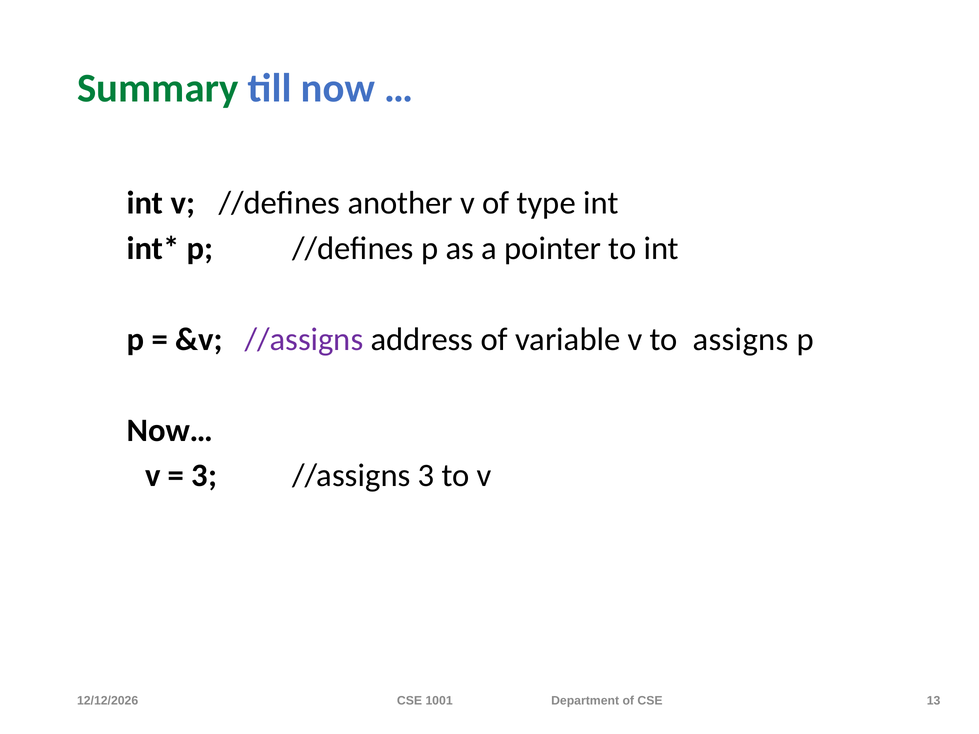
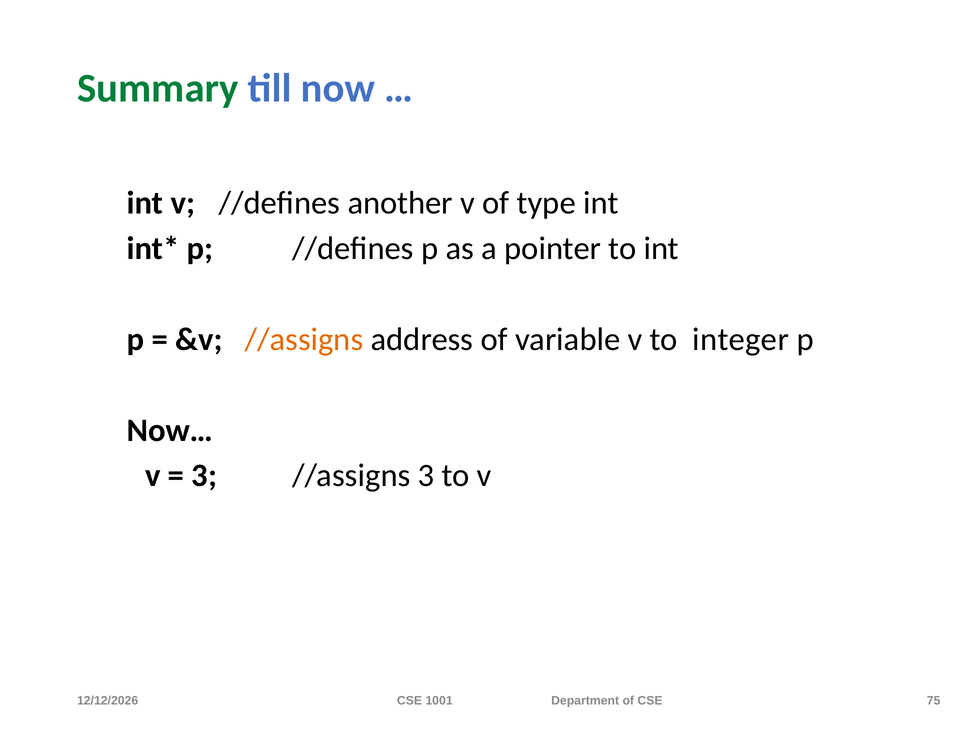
//assigns colour: purple -> orange (304, 340)
assigns: assigns -> integer (741, 340)
13: 13 -> 75 (934, 701)
